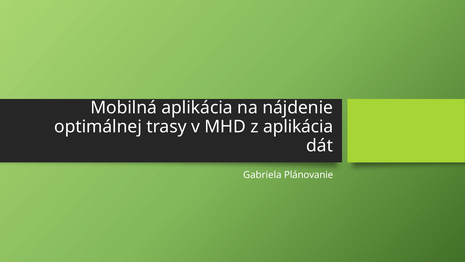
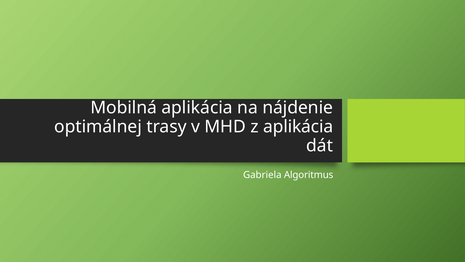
Plánovanie: Plánovanie -> Algoritmus (309, 175)
